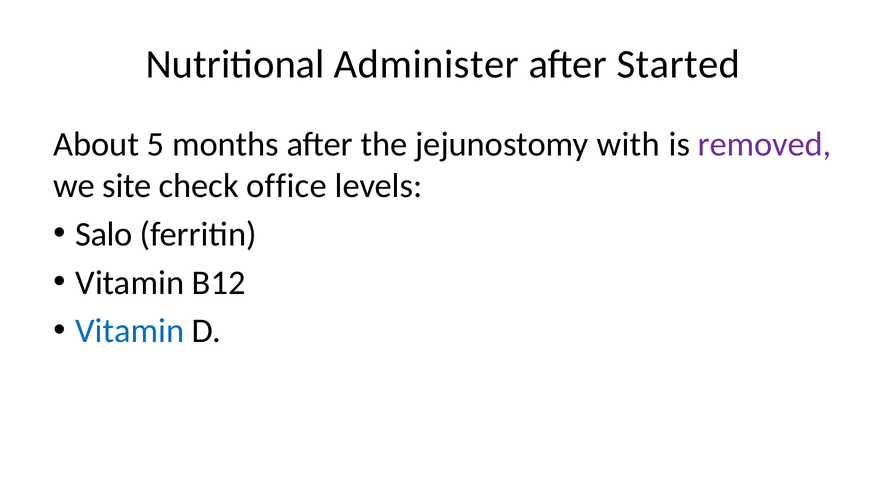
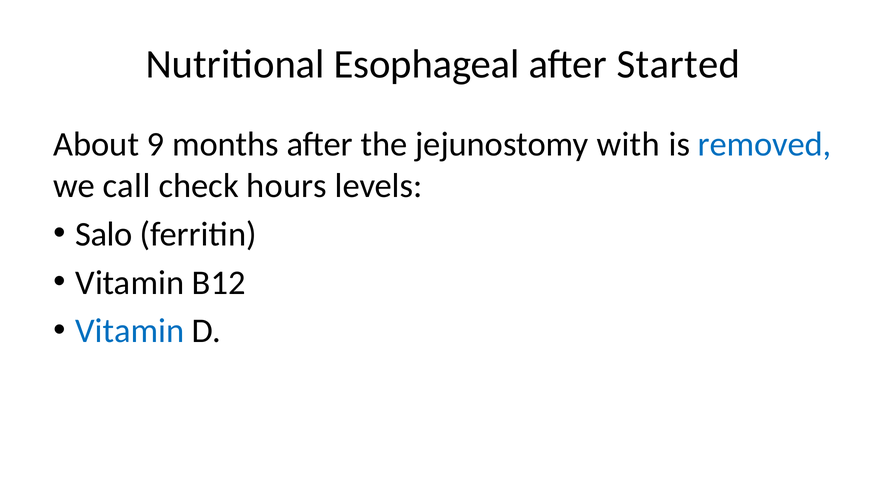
Administer: Administer -> Esophageal (427, 64)
5: 5 -> 9 (156, 144)
removed colour: purple -> blue (765, 144)
site: site -> call (127, 186)
office: office -> hours (287, 186)
